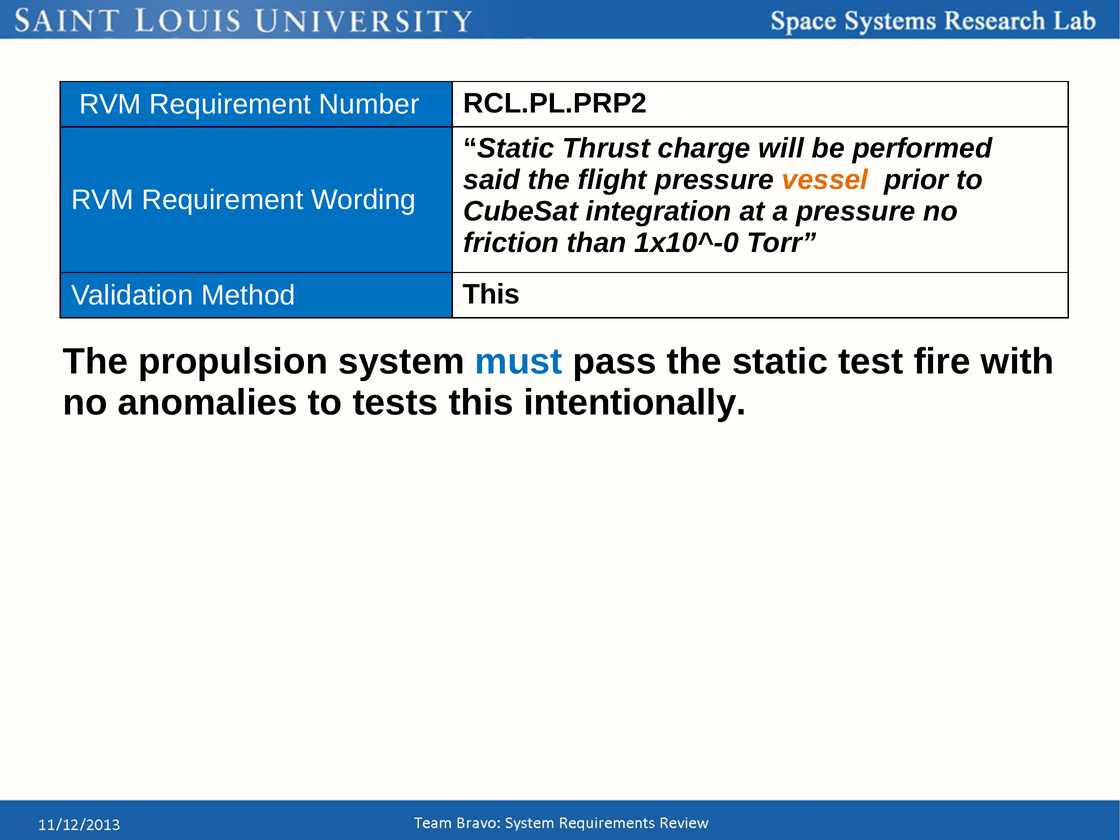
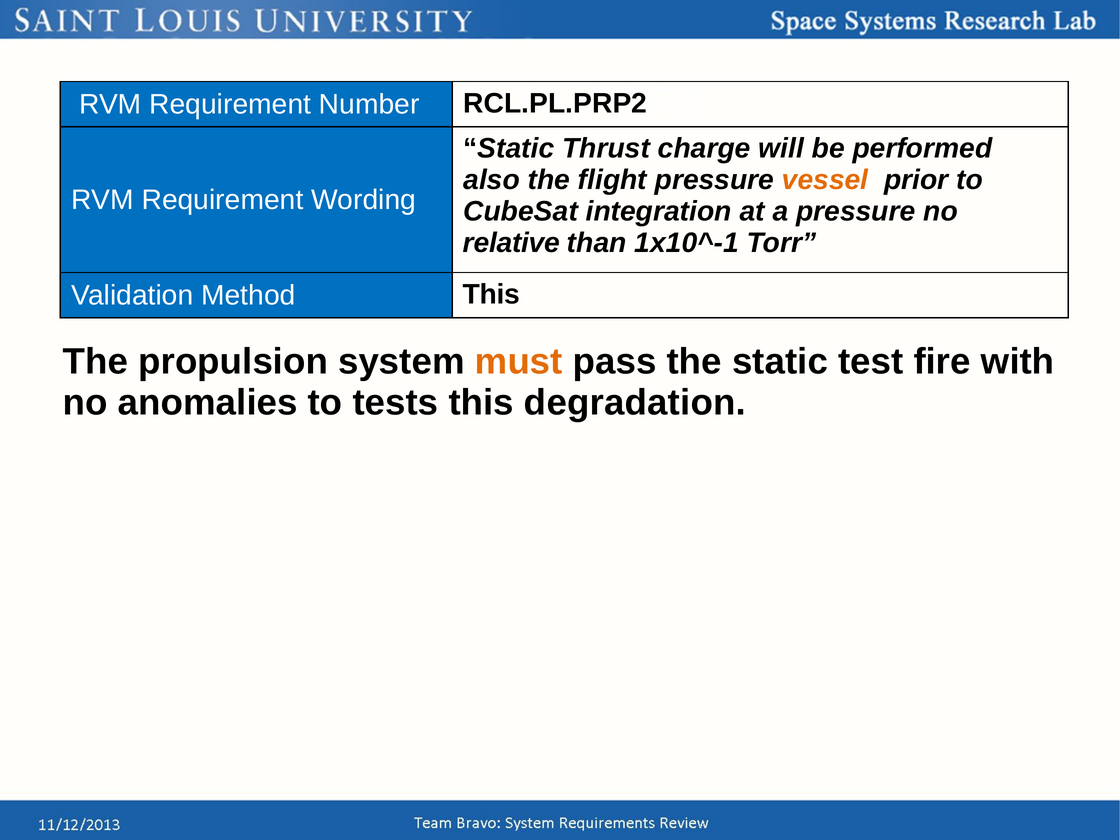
said: said -> also (492, 180)
friction: friction -> relative (511, 243)
1x10^-0: 1x10^-0 -> 1x10^-1 (687, 243)
must colour: blue -> orange (519, 362)
intentionally: intentionally -> degradation (635, 403)
